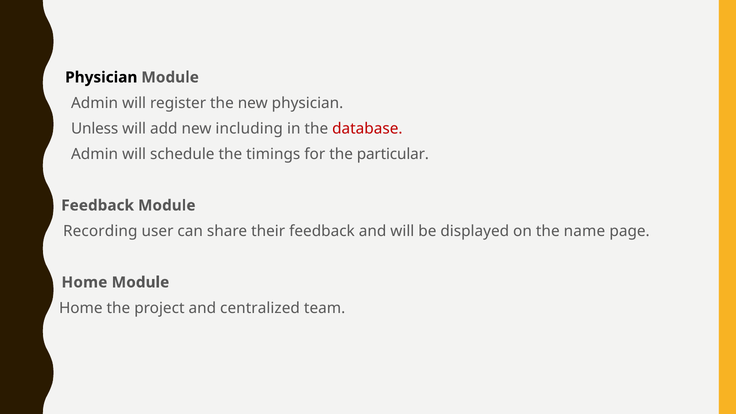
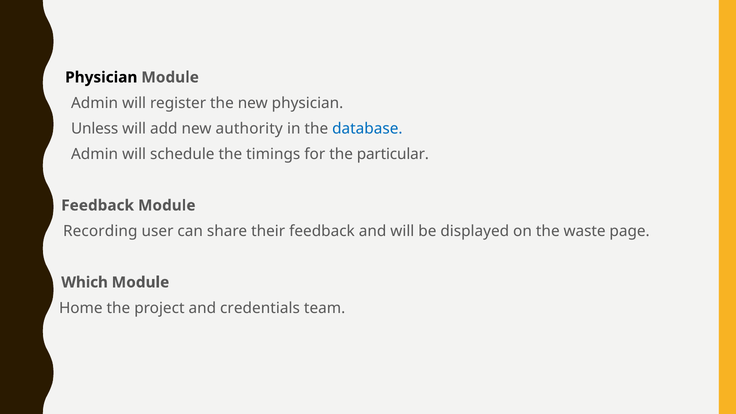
including: including -> authority (249, 129)
database colour: red -> blue (367, 129)
name: name -> waste (585, 231)
Home: Home -> Which (85, 282)
centralized: centralized -> credentials (260, 308)
